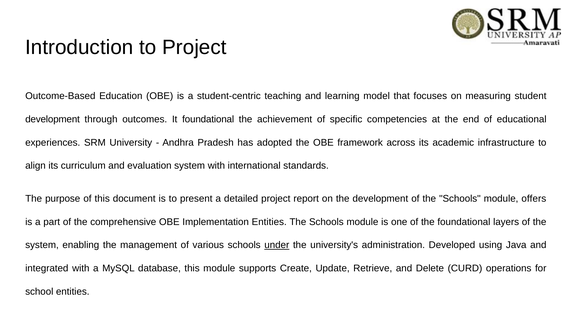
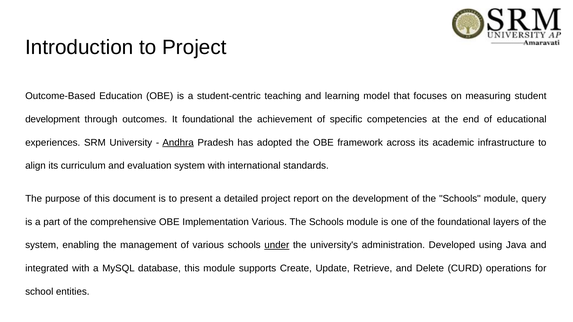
Andhra underline: none -> present (178, 143)
offers: offers -> query (534, 199)
Implementation Entities: Entities -> Various (269, 222)
